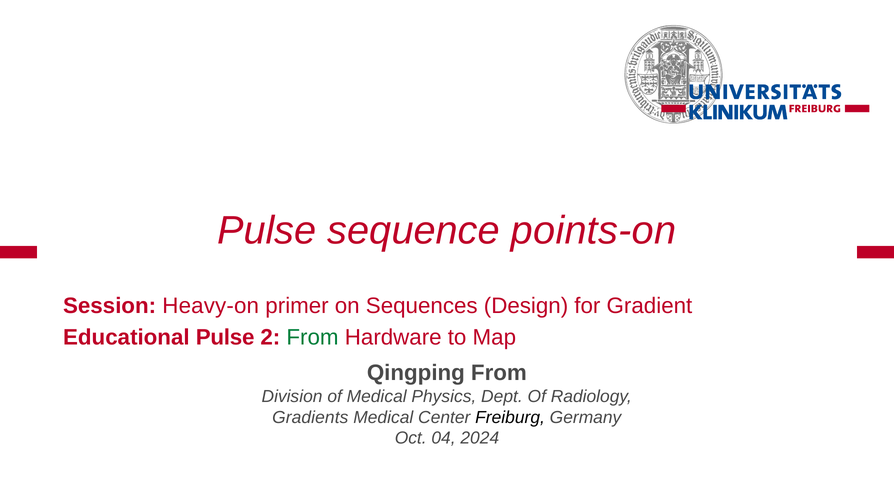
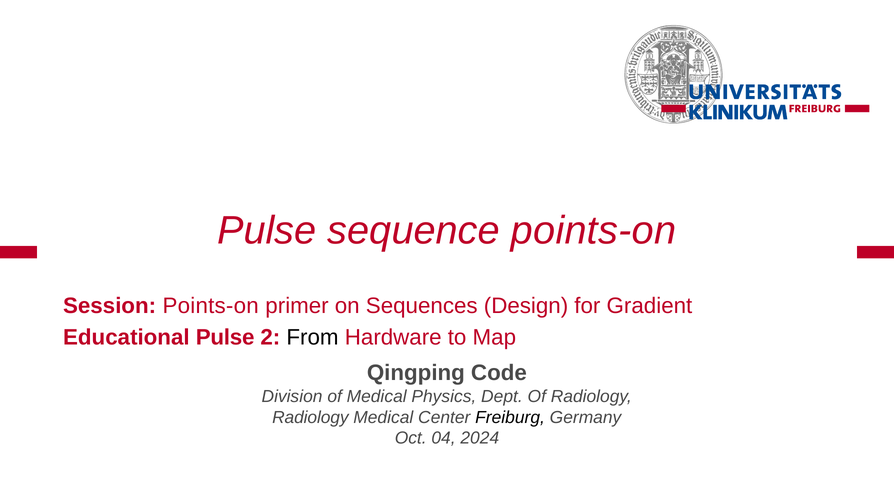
Session Heavy-on: Heavy-on -> Points-on (211, 306)
From colour: green -> black (313, 337)
Qingping From: From -> Code (499, 373)
Gradients: Gradients -> Radiology (310, 417)
